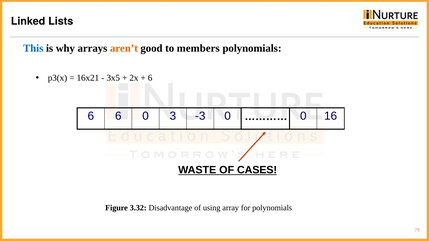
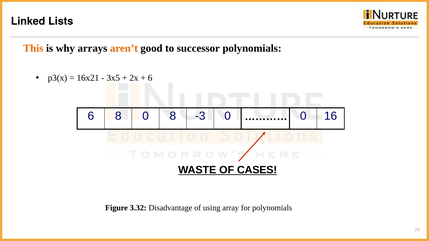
This colour: blue -> orange (33, 48)
members: members -> successor (198, 48)
6 6: 6 -> 8 (118, 116)
0 3: 3 -> 8 (173, 116)
